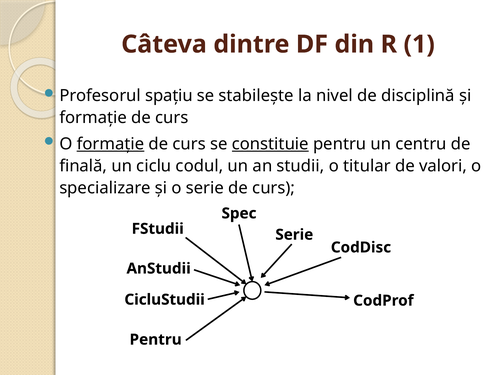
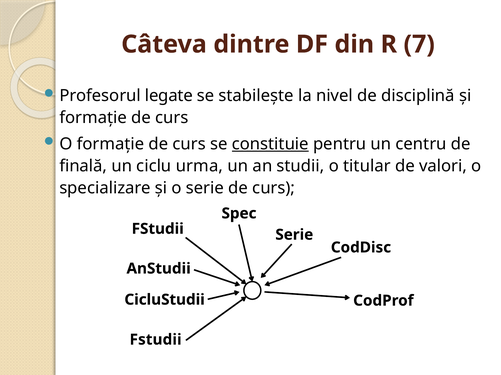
1: 1 -> 7 (419, 44)
spaţiu: spaţiu -> legate (169, 96)
formaţie underline: present -> none (110, 144)
codul: codul -> urma (199, 166)
Pentru: Pentru -> Fstudii (156, 340)
